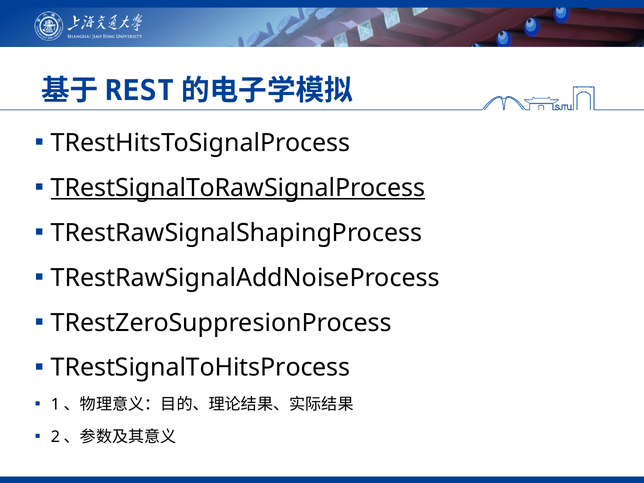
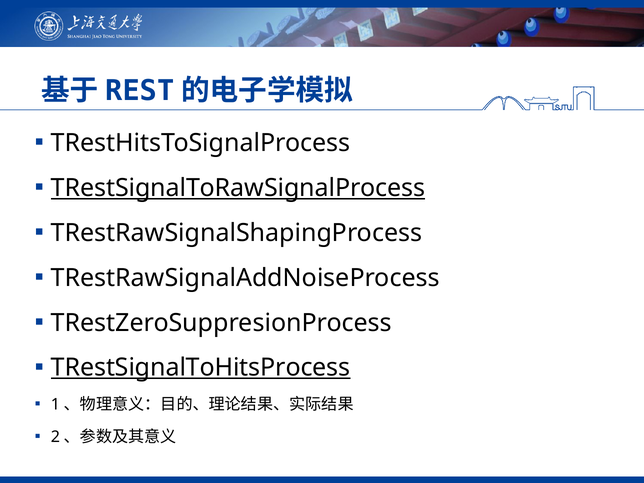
TRestSignalToHitsProcess underline: none -> present (201, 368)
